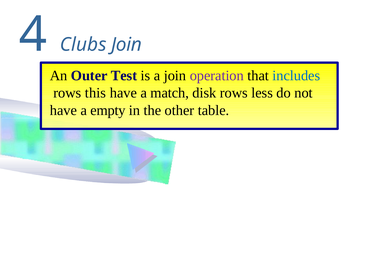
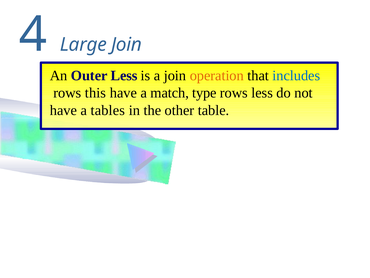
Clubs: Clubs -> Large (83, 44)
Outer Test: Test -> Less (124, 76)
operation colour: purple -> orange (217, 76)
disk: disk -> type (204, 93)
empty: empty -> tables (108, 110)
